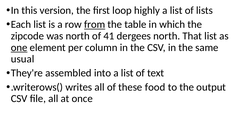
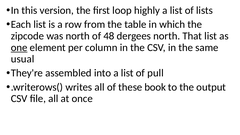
from underline: present -> none (95, 24)
41: 41 -> 48 (109, 36)
text: text -> pull (156, 73)
food: food -> book (155, 87)
